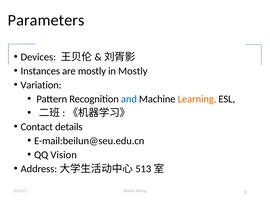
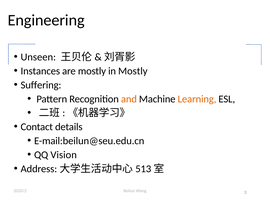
Parameters: Parameters -> Engineering (46, 20)
Devices: Devices -> Unseen (38, 57)
Variation: Variation -> Suffering (41, 85)
and colour: blue -> orange (129, 99)
